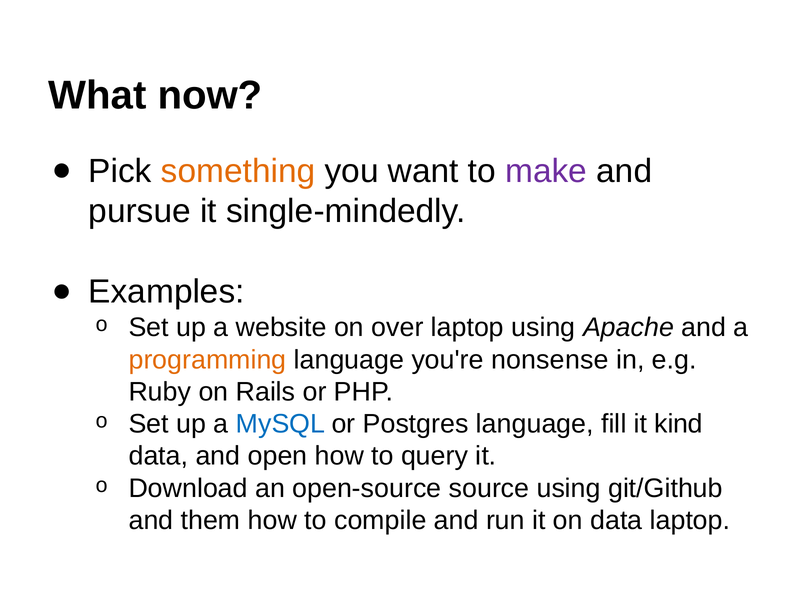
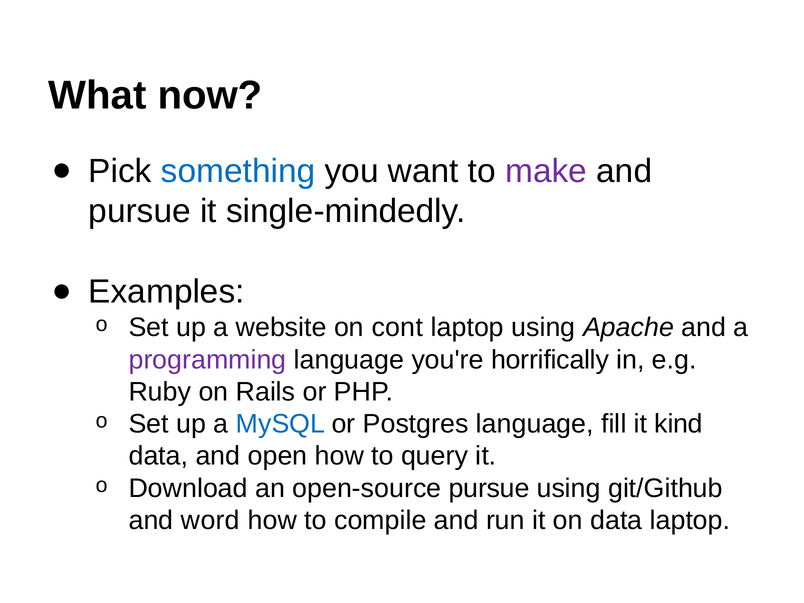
something colour: orange -> blue (238, 171)
over: over -> cont (397, 328)
programming colour: orange -> purple (208, 360)
nonsense: nonsense -> horrifically (550, 360)
open-source source: source -> pursue (489, 488)
them: them -> word (210, 520)
